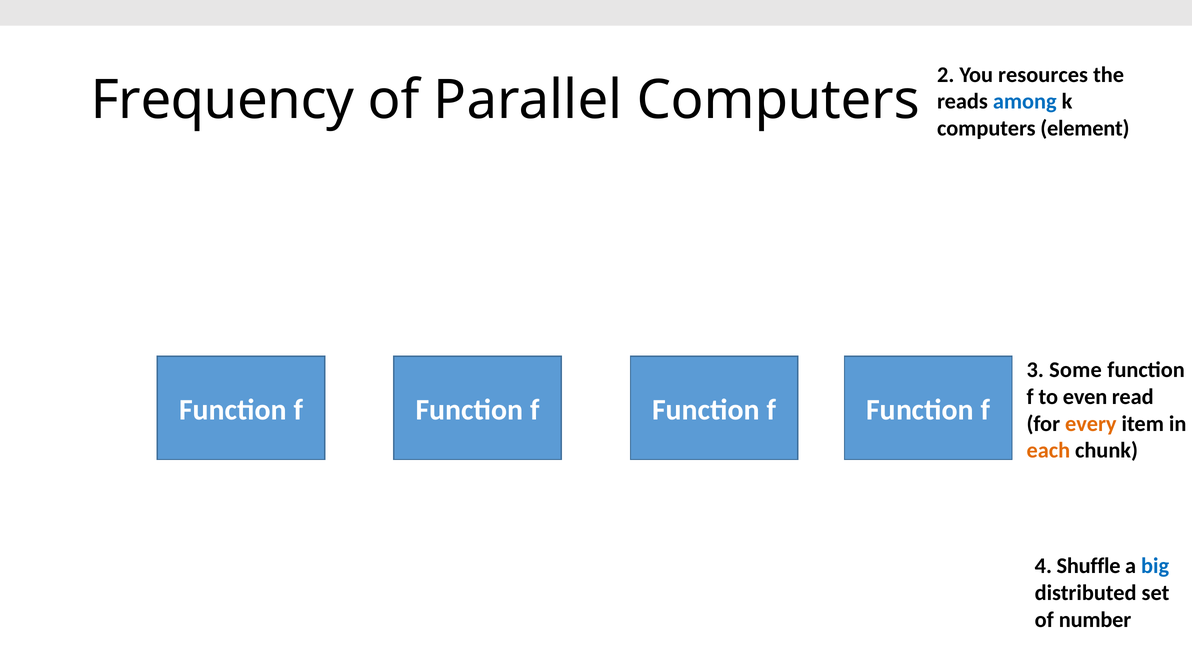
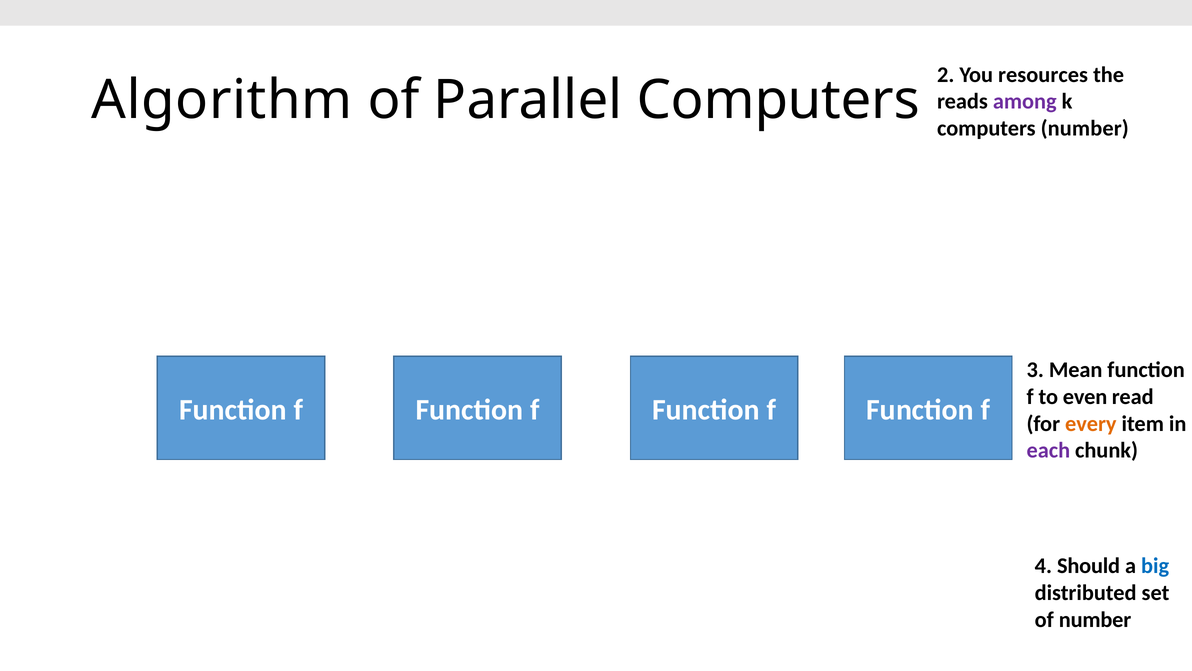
Frequency: Frequency -> Algorithm (222, 100)
among colour: blue -> purple (1025, 102)
computers element: element -> number (1085, 128)
Some: Some -> Mean (1076, 370)
each colour: orange -> purple (1048, 450)
Shuffle: Shuffle -> Should (1089, 566)
